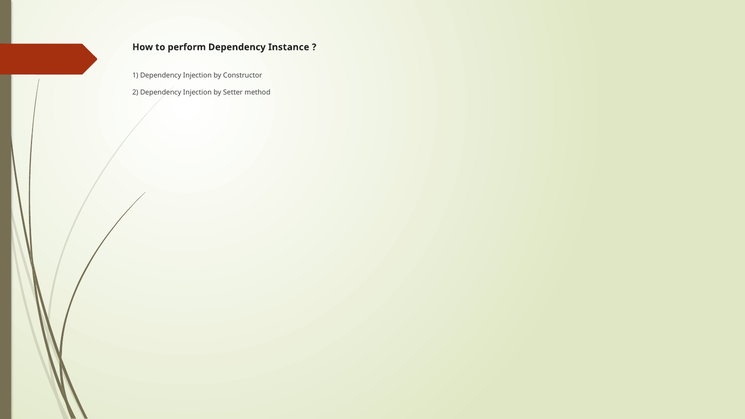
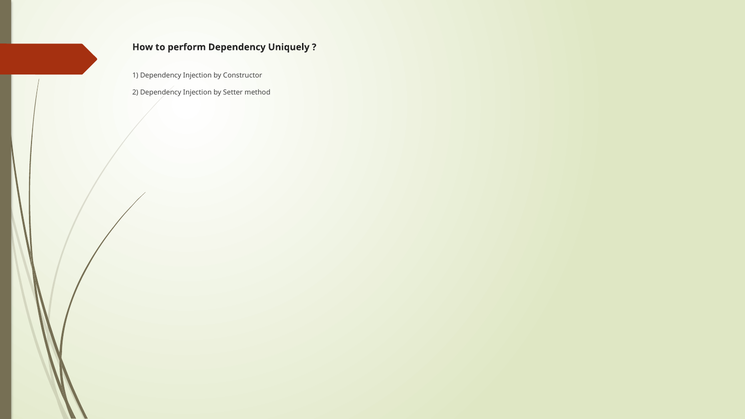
Instance: Instance -> Uniquely (289, 47)
